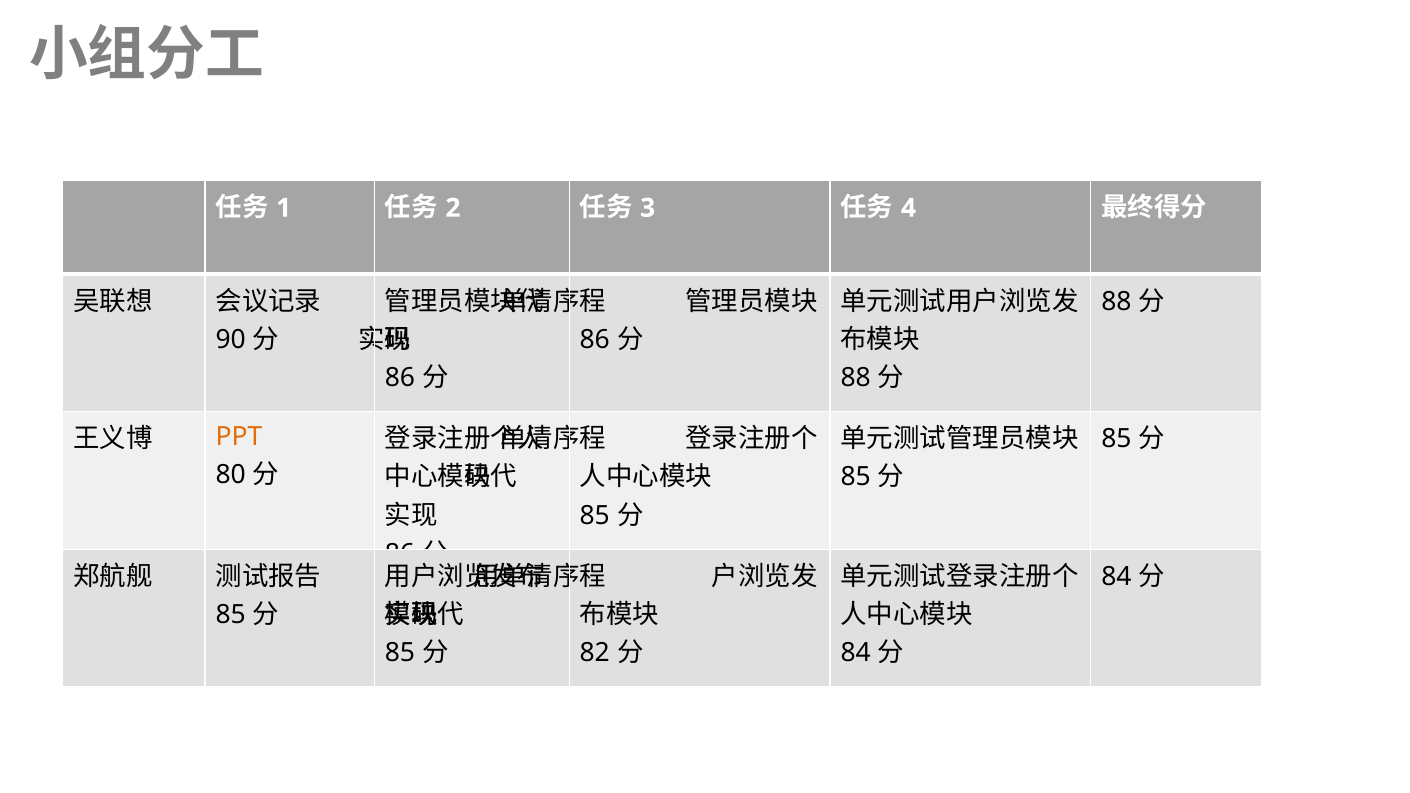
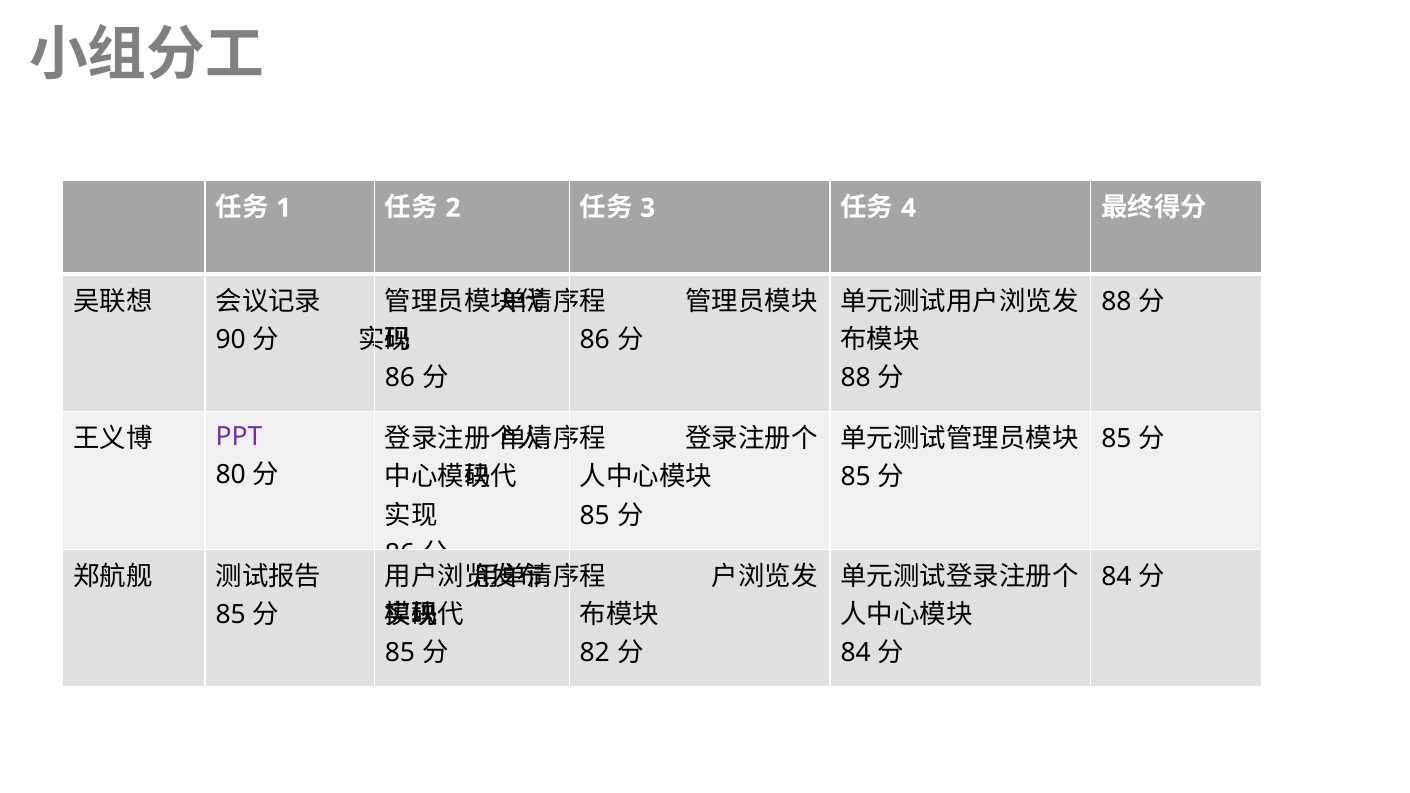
PPT colour: orange -> purple (239, 437)
